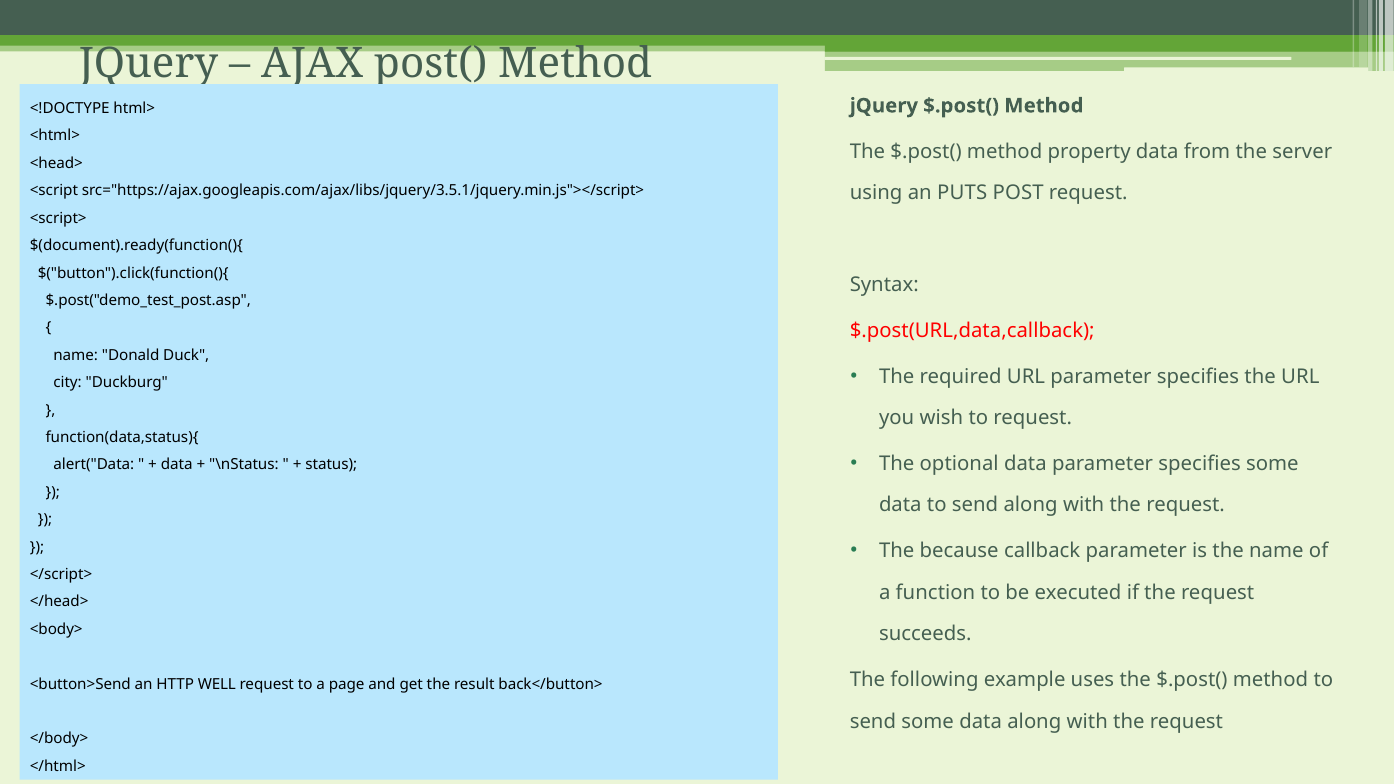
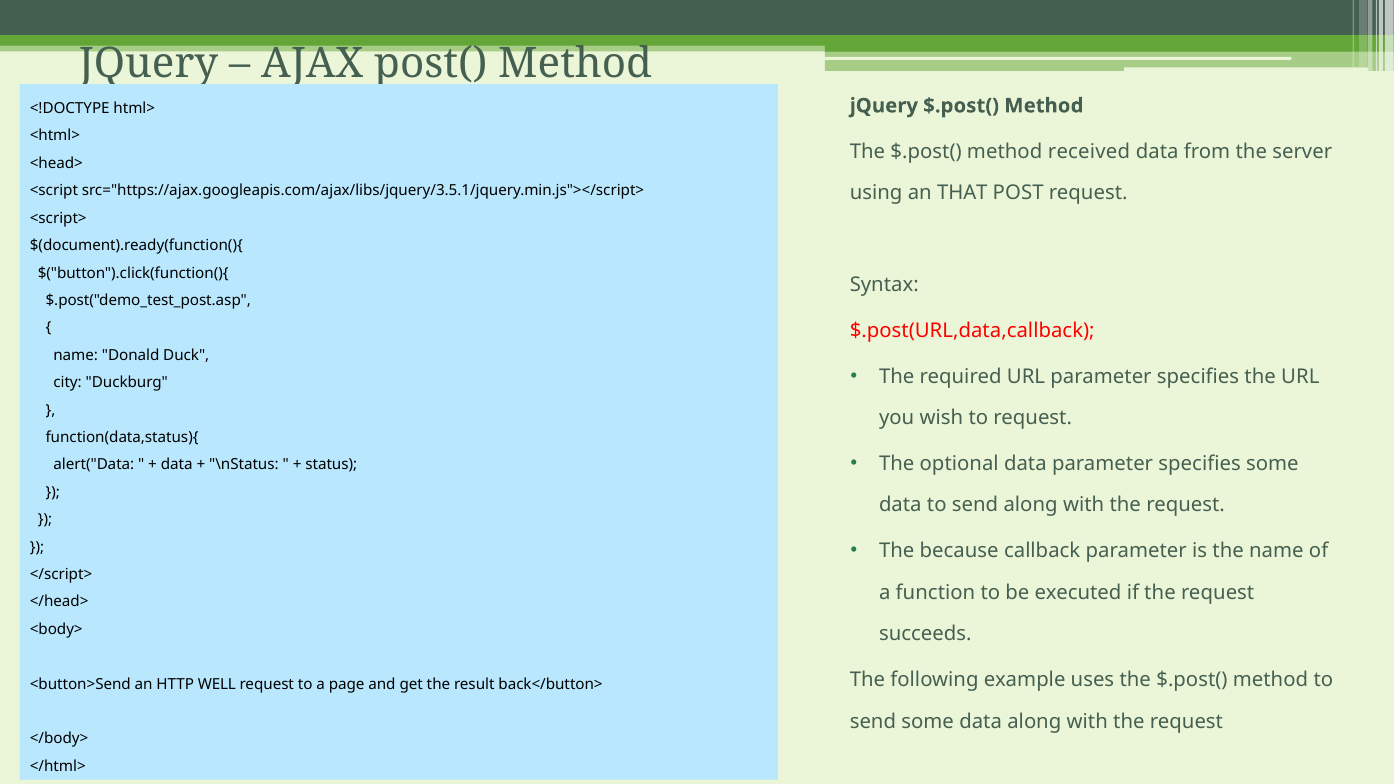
property: property -> received (1089, 152)
PUTS: PUTS -> THAT (962, 193)
